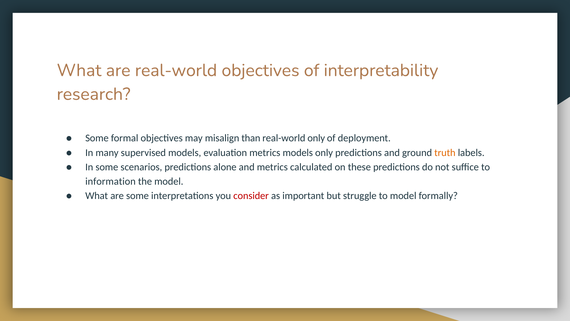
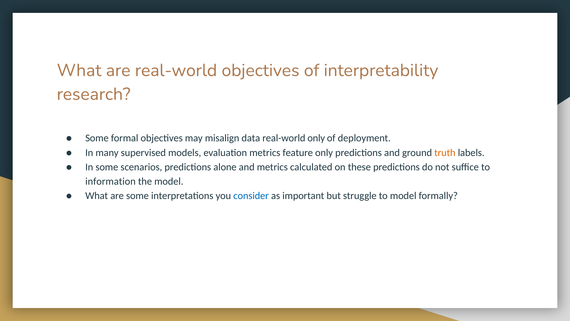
than: than -> data (251, 138)
metrics models: models -> feature (298, 152)
consider colour: red -> blue (251, 196)
